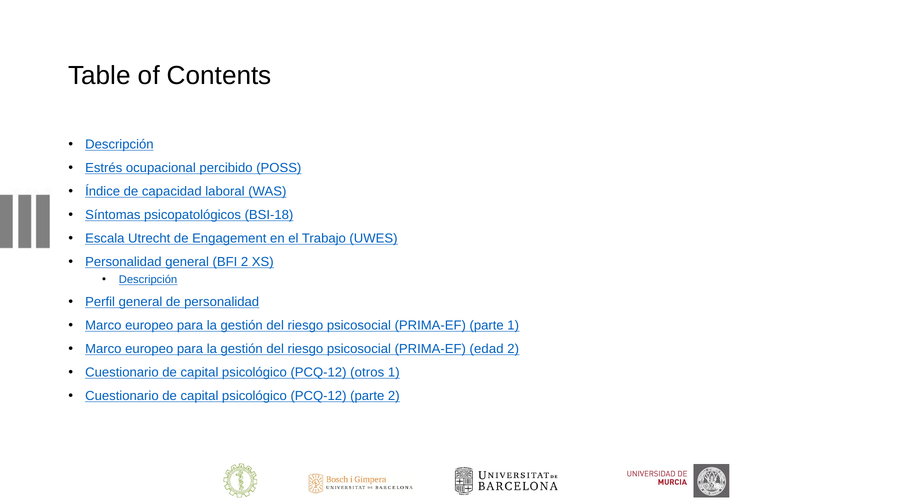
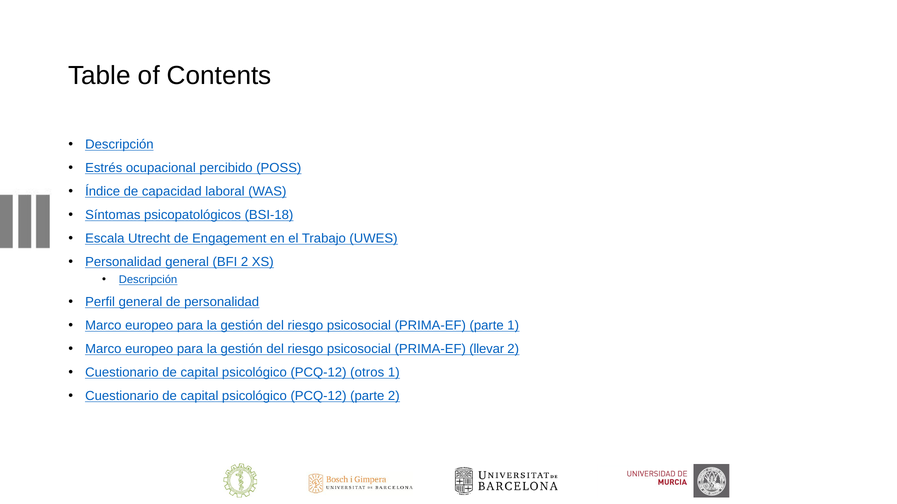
edad: edad -> llevar (487, 349)
